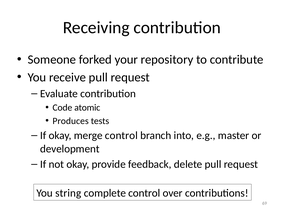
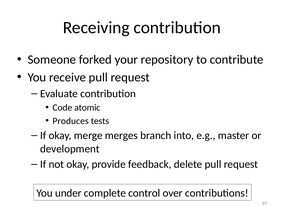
merge control: control -> merges (121, 136)
string: string -> under (68, 193)
